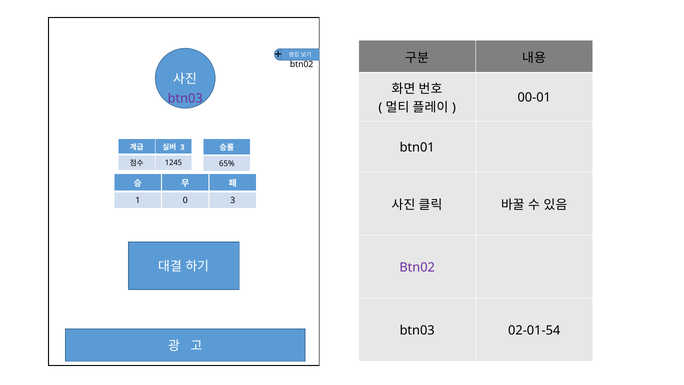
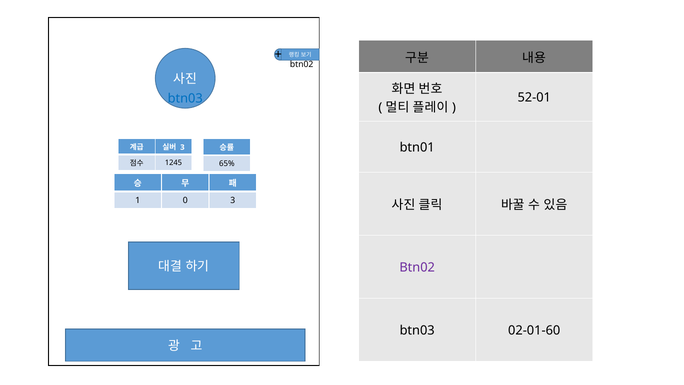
00-01: 00-01 -> 52-01 (534, 97)
btn03 colour: purple -> blue (185, 99)
02-01-54: 02-01-54 -> 02-01-60 (534, 330)
